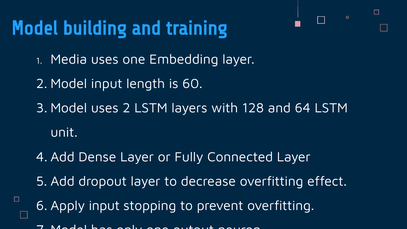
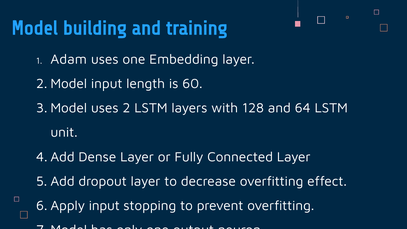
Media: Media -> Adam (69, 59)
